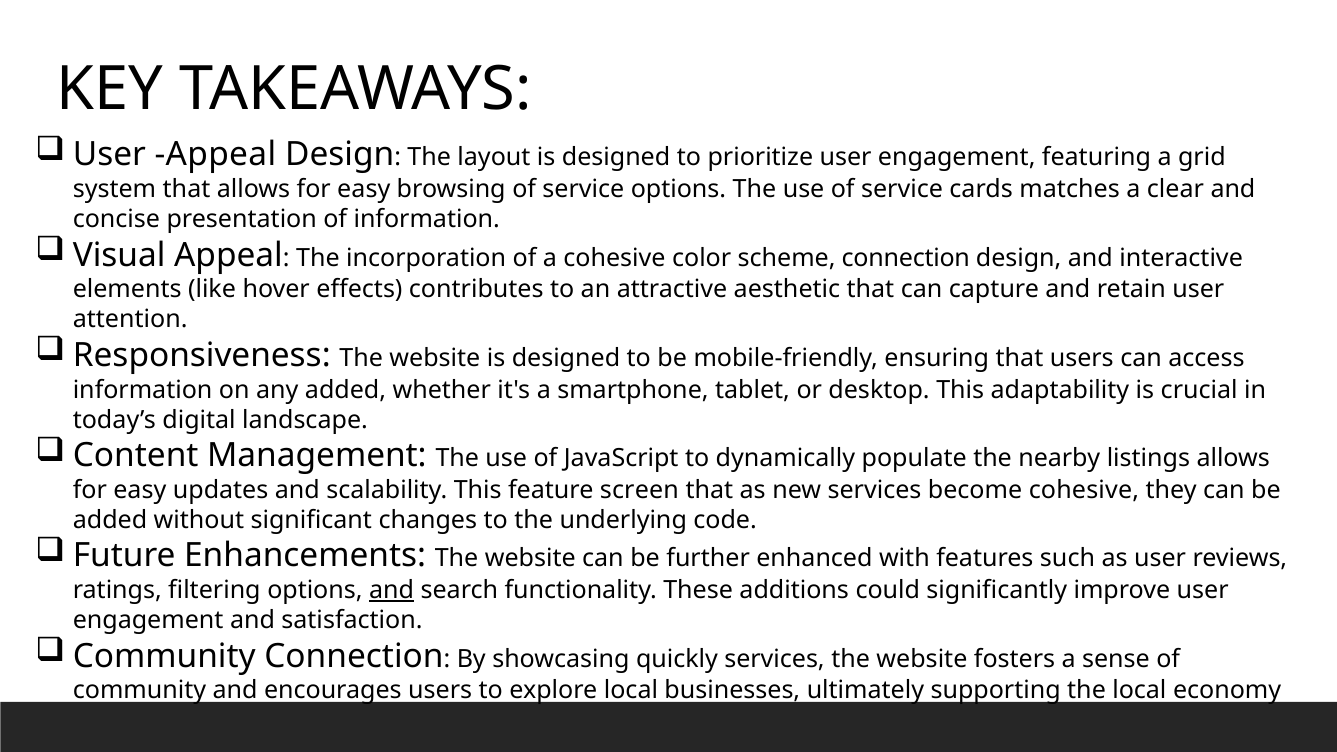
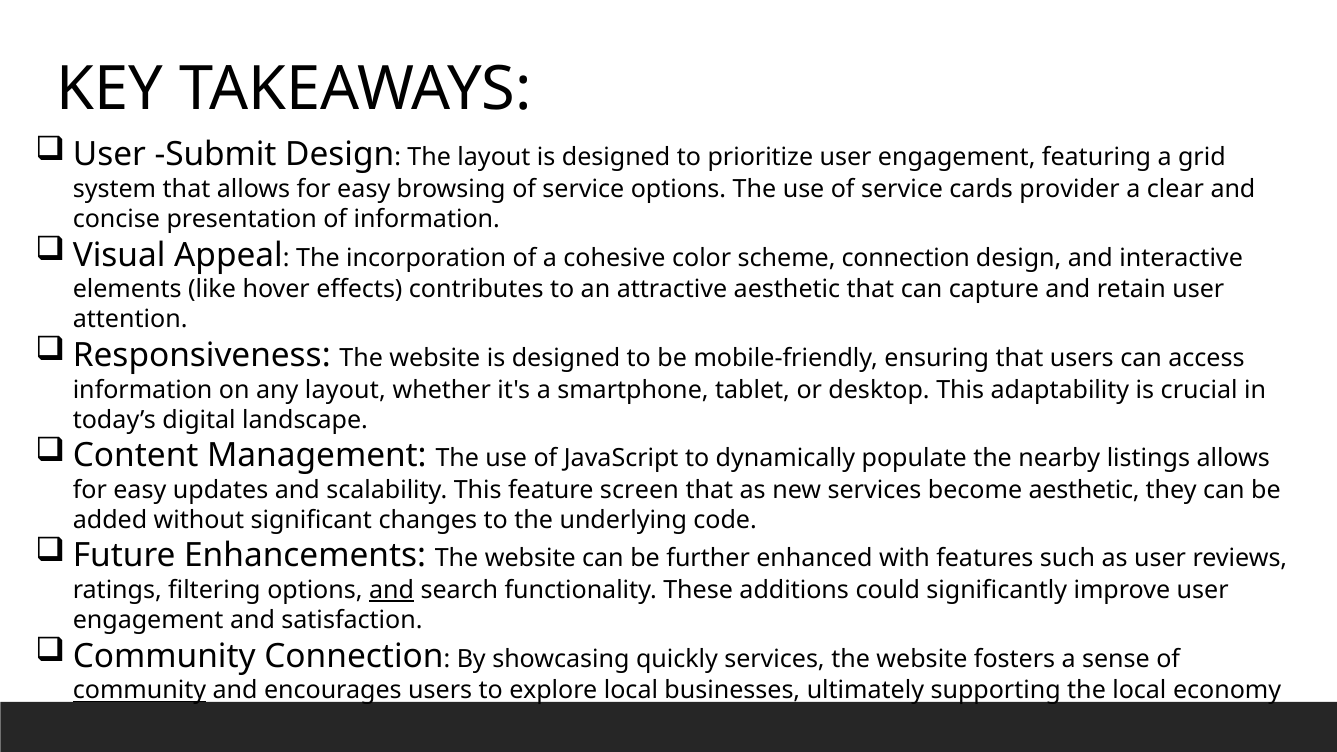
User Appeal: Appeal -> Submit (216, 155)
matches: matches -> provider (1070, 189)
any added: added -> layout (345, 390)
become cohesive: cohesive -> aesthetic (1084, 490)
community underline: none -> present (139, 691)
